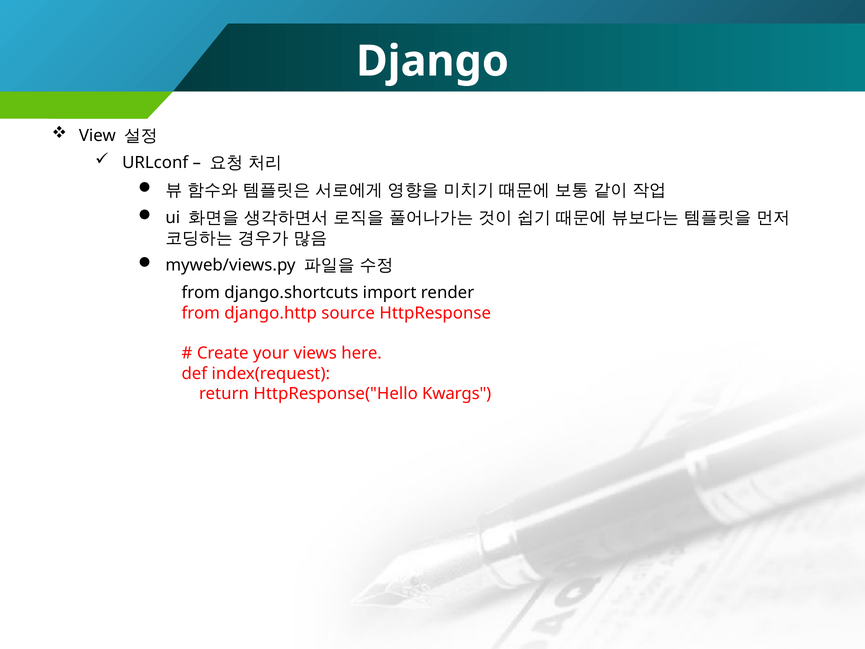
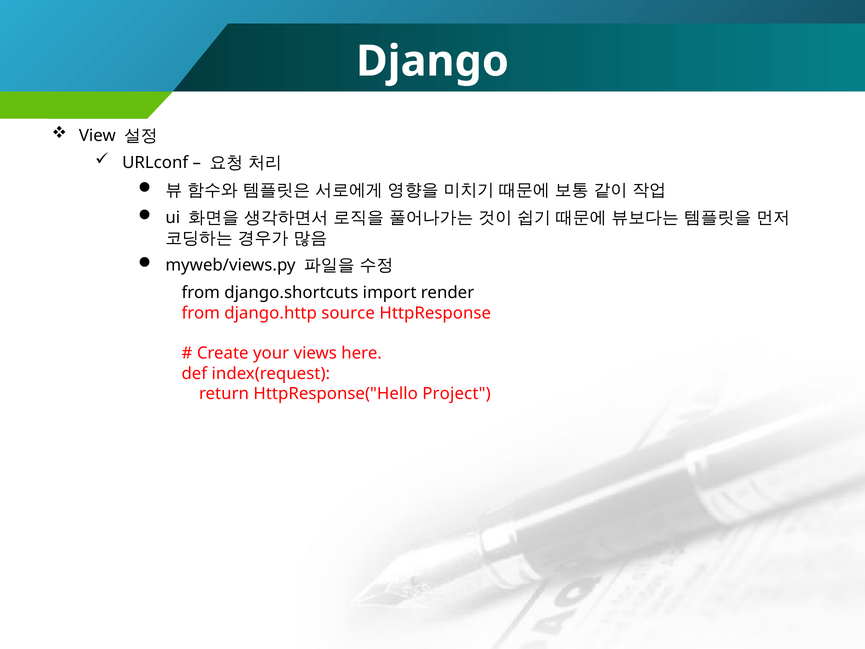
Kwargs: Kwargs -> Project (457, 394)
